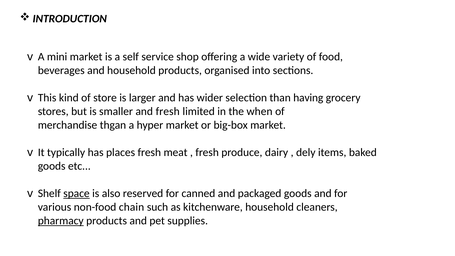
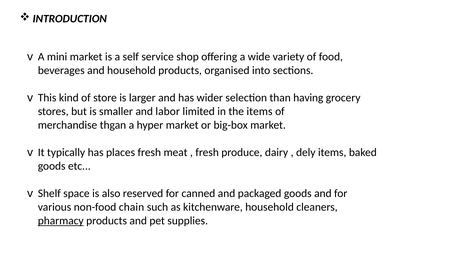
and fresh: fresh -> labor (168, 111)
the when: when -> items (260, 111)
space underline: present -> none (76, 193)
